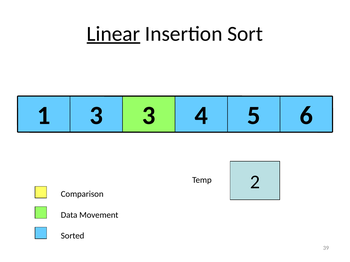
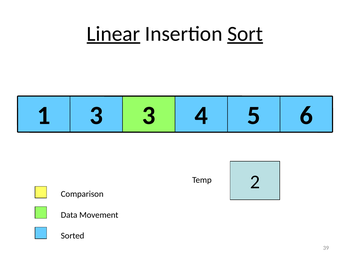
Sort underline: none -> present (245, 34)
